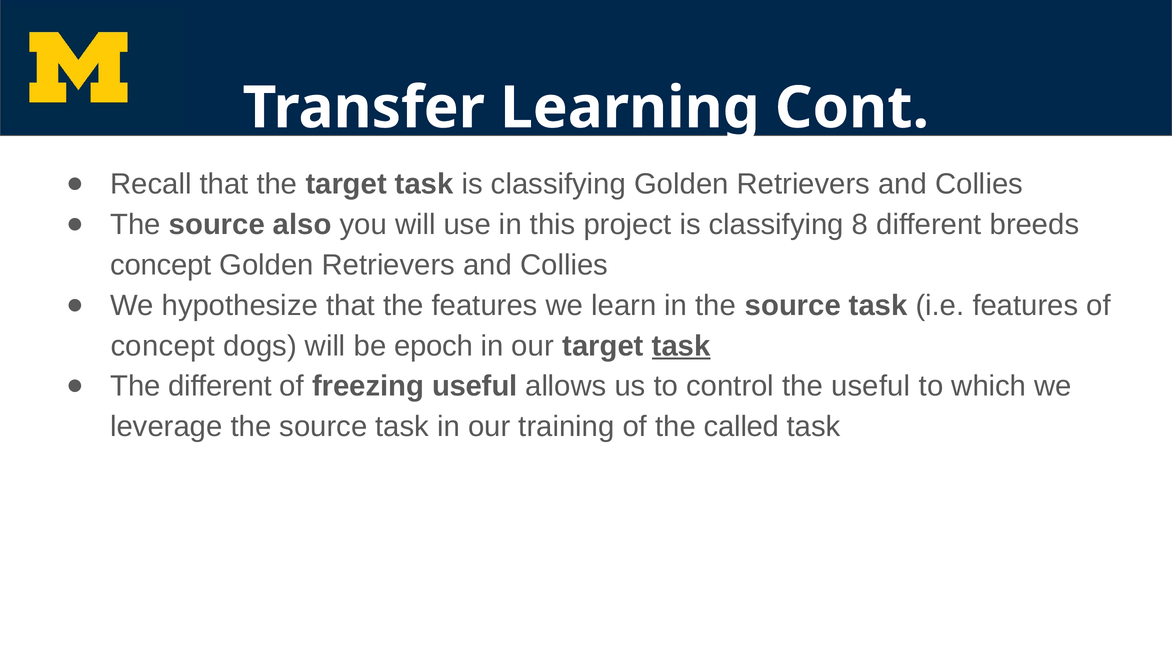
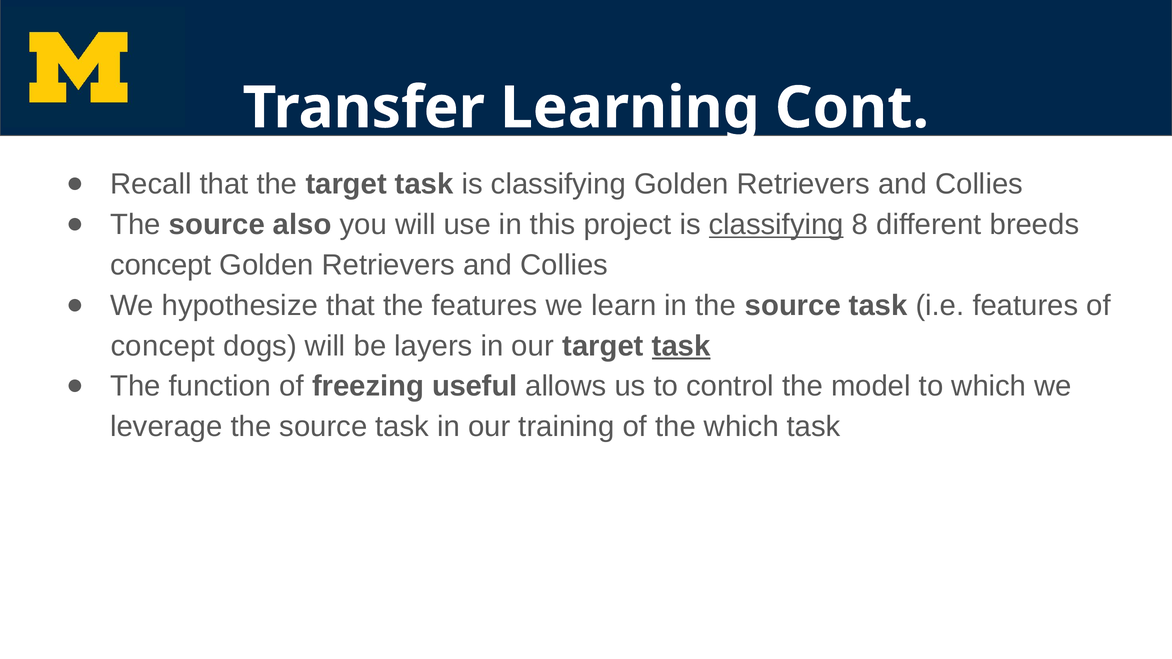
classifying underline: none -> present (776, 225)
epoch: epoch -> layers (433, 346)
The different: different -> function (220, 386)
the useful: useful -> model (871, 386)
the called: called -> which (741, 427)
